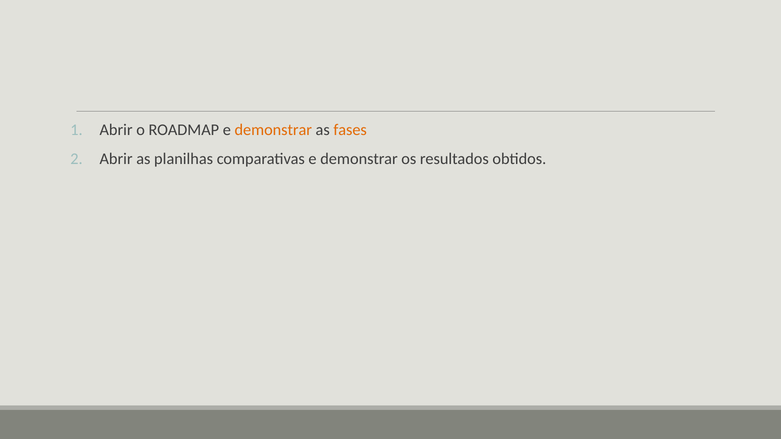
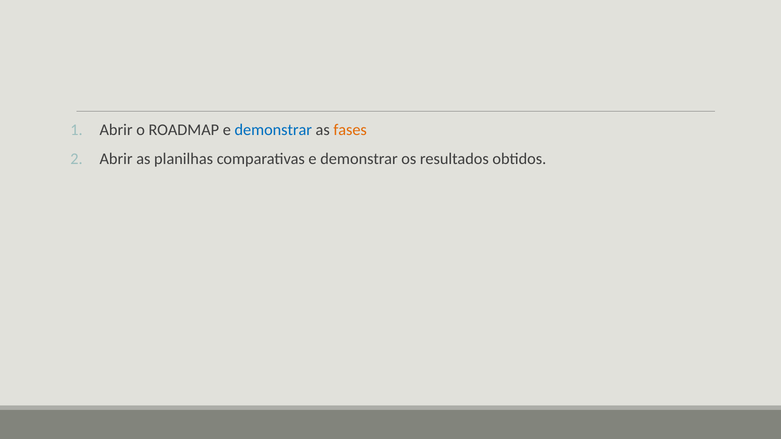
demonstrar colour: orange -> blue (273, 130)
